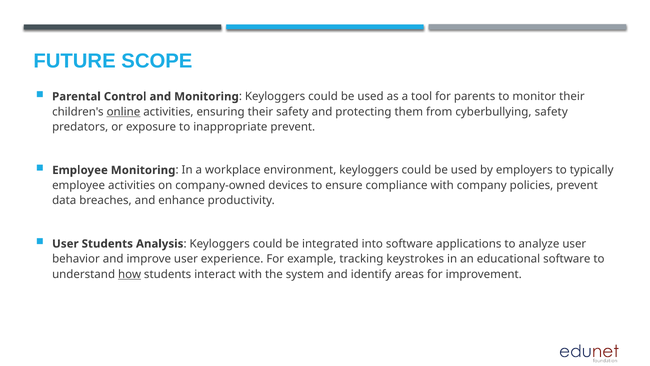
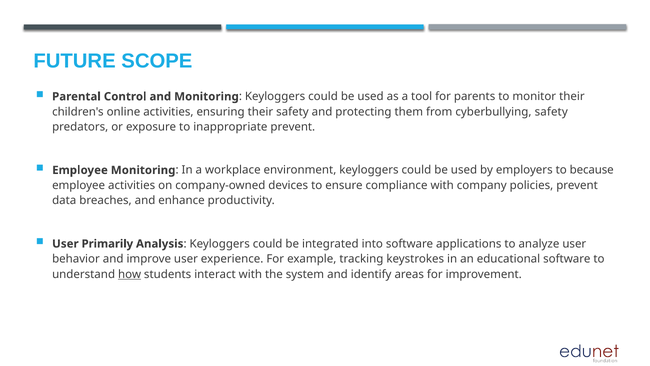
online underline: present -> none (123, 112)
typically: typically -> because (592, 170)
User Students: Students -> Primarily (107, 244)
